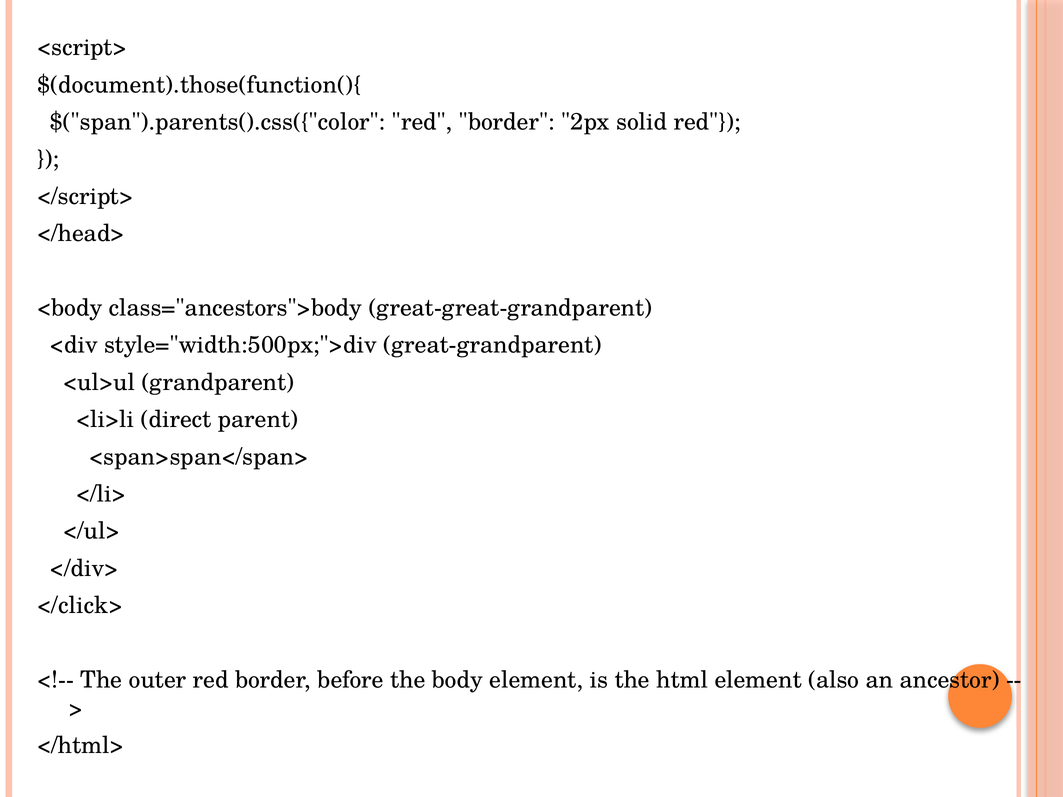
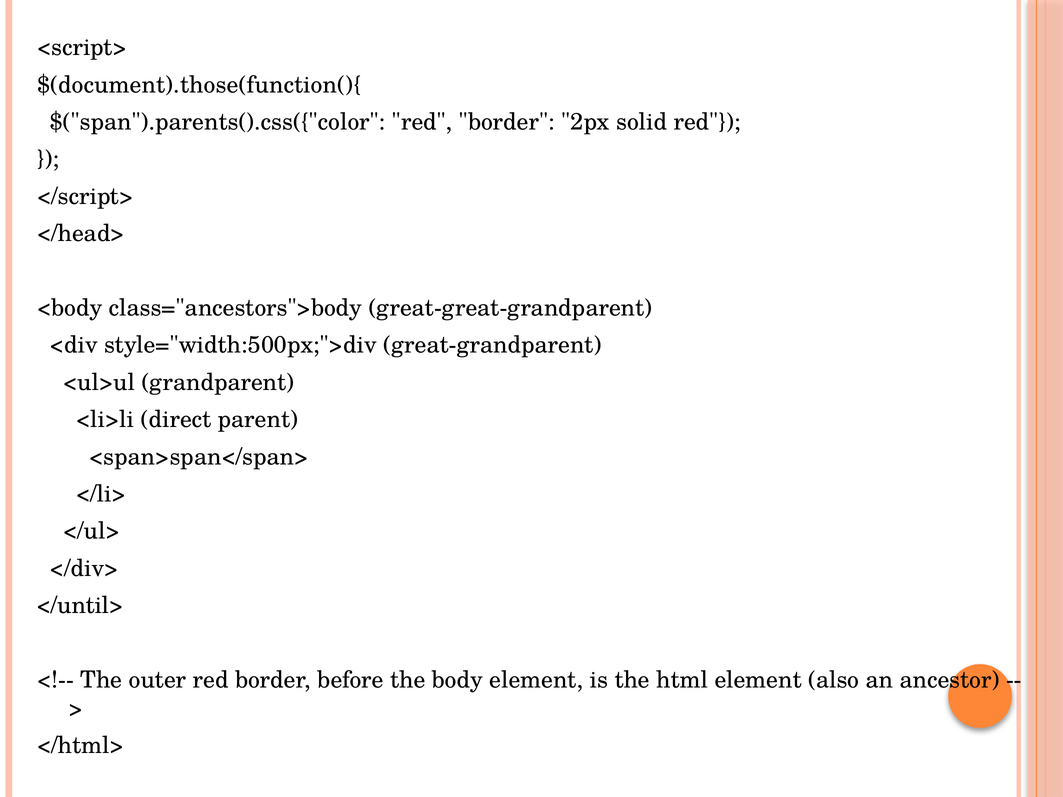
</click>: </click> -> </until> (80, 606)
